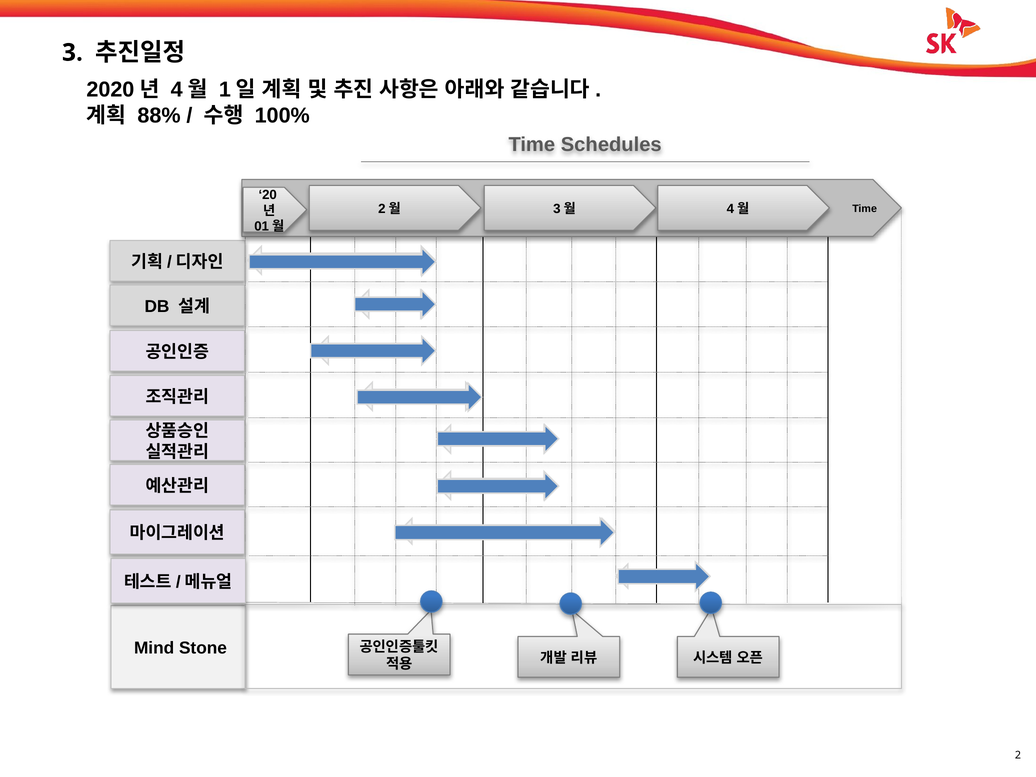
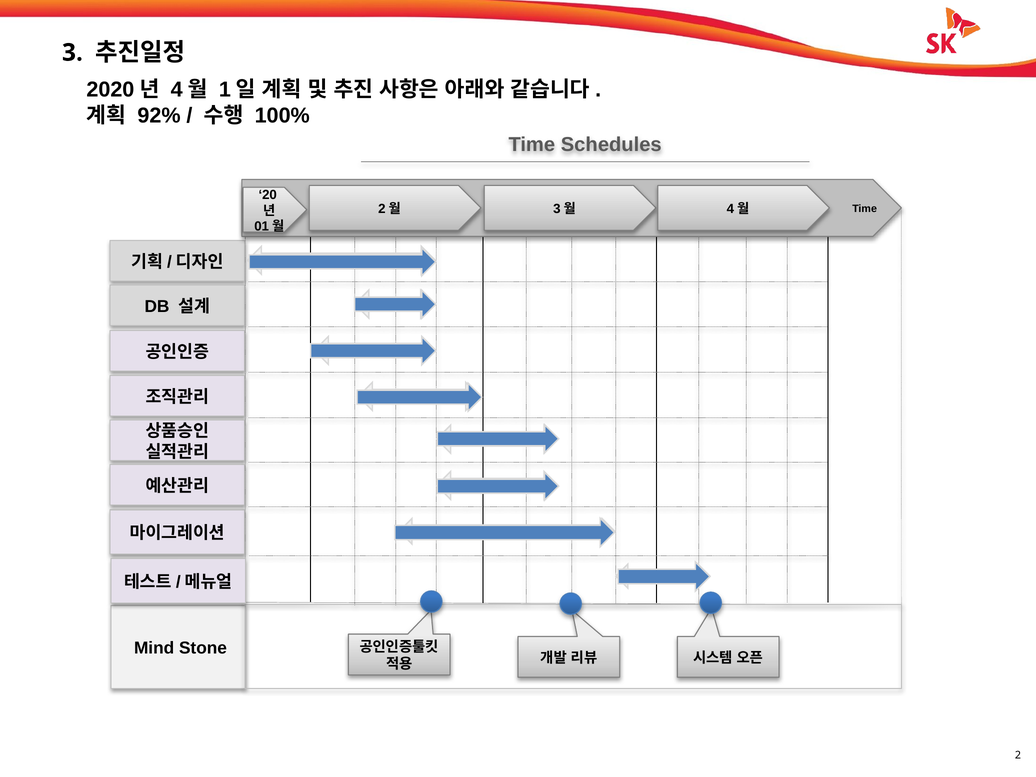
88%: 88% -> 92% (159, 116)
